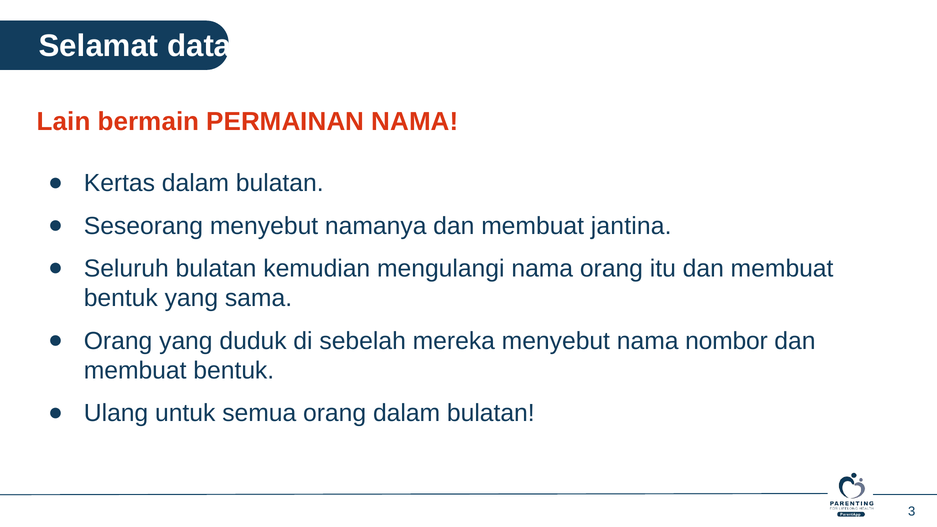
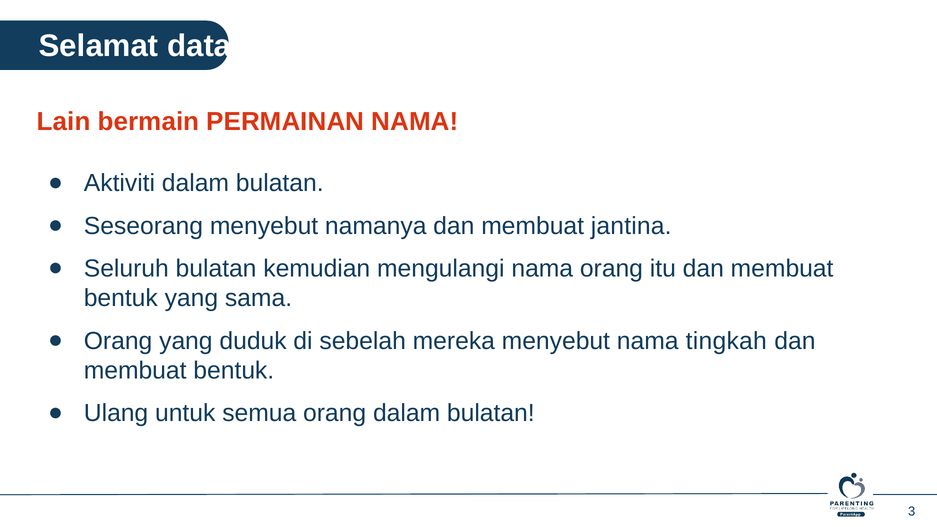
Kertas: Kertas -> Aktiviti (119, 183)
nombor: nombor -> tingkah (726, 341)
